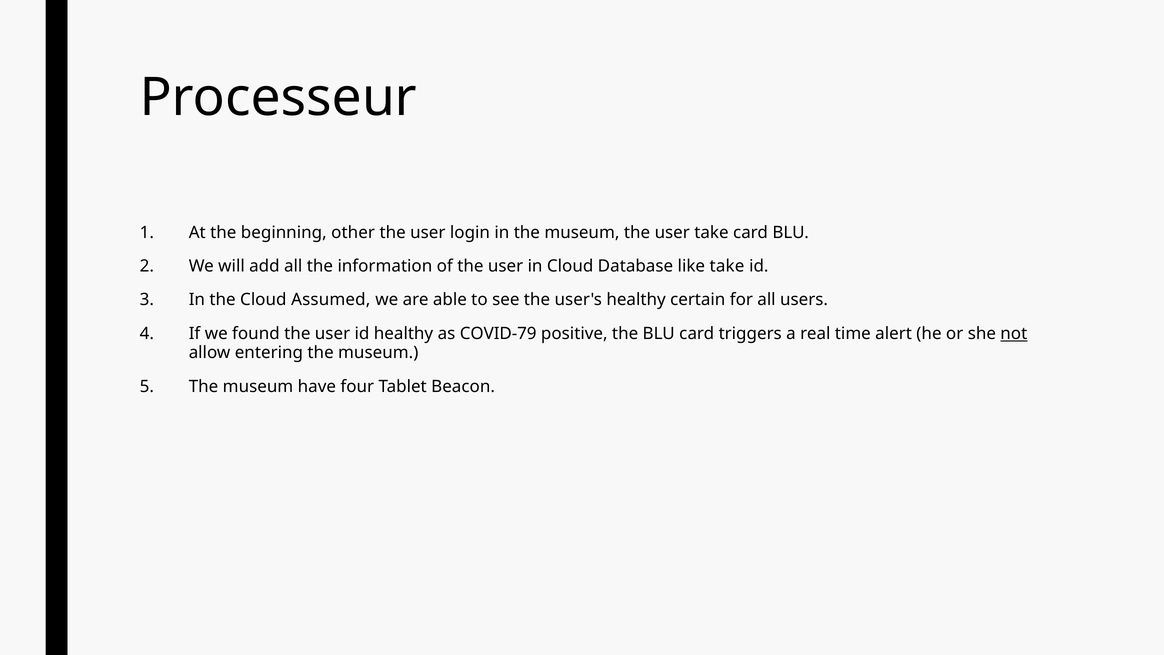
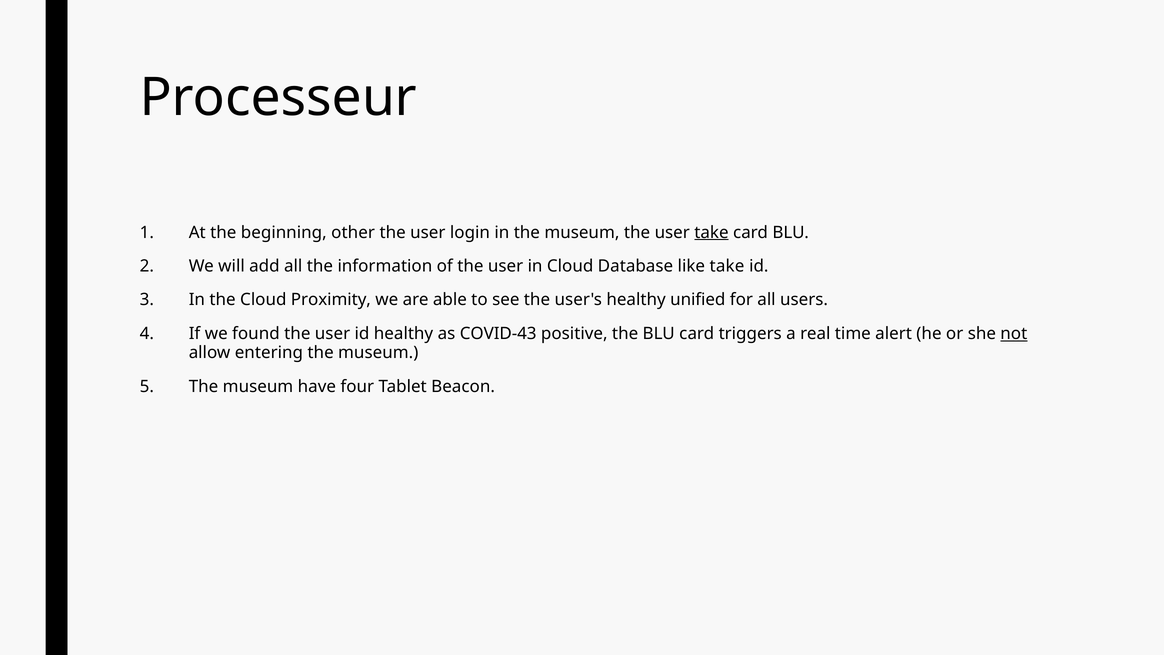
take underline: none -> present (711, 232)
Assumed: Assumed -> Proximity (331, 300)
certain: certain -> unified (698, 300)
COVID-79: COVID-79 -> COVID-43 (498, 333)
